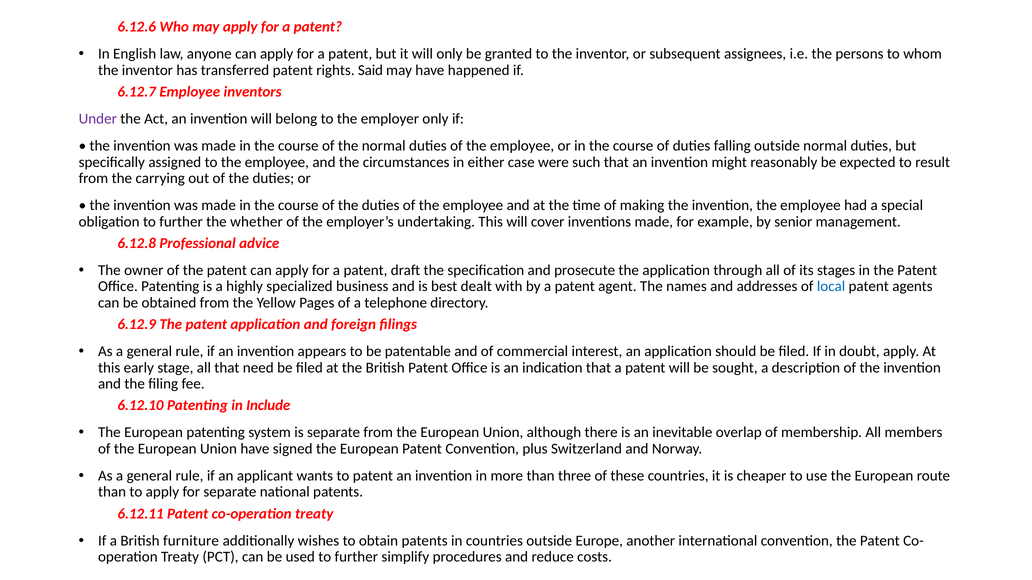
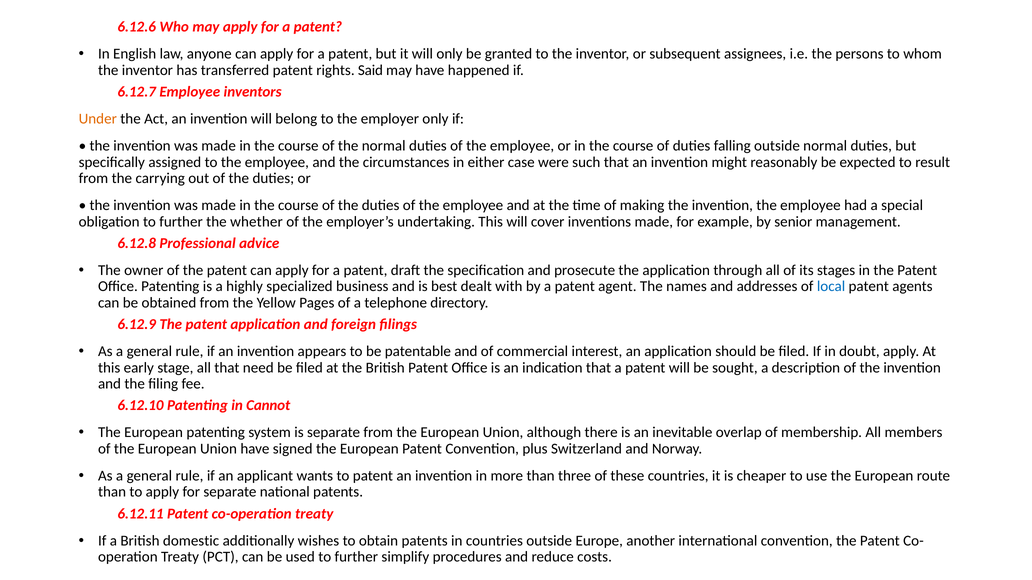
Under colour: purple -> orange (98, 119)
Include: Include -> Cannot (268, 406)
furniture: furniture -> domestic (191, 541)
